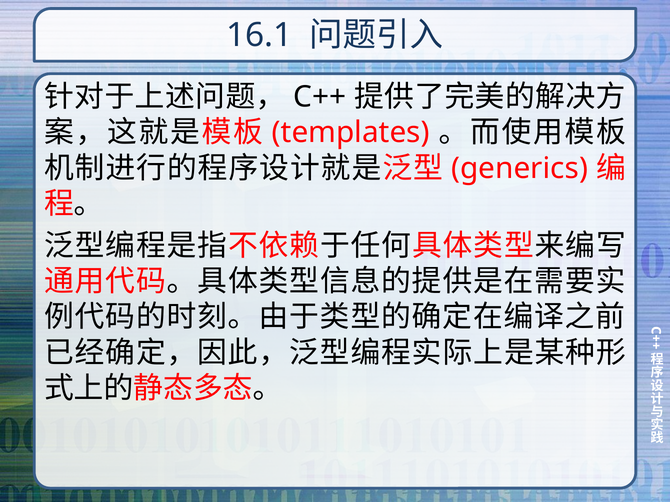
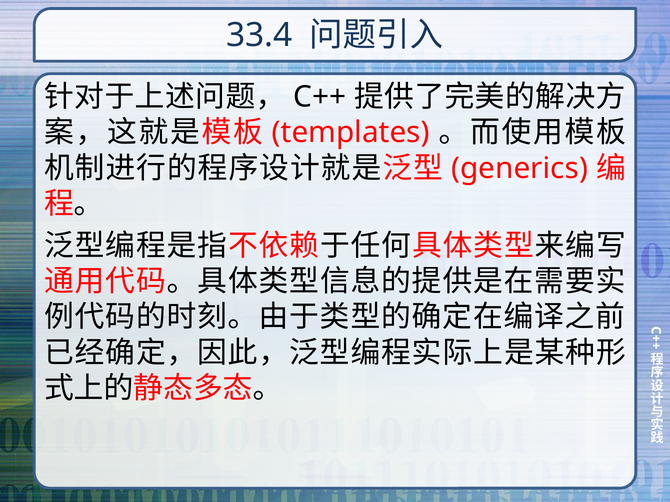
16.1: 16.1 -> 33.4 (259, 35)
